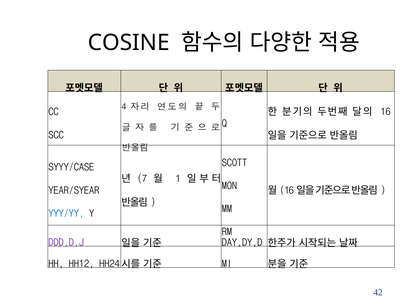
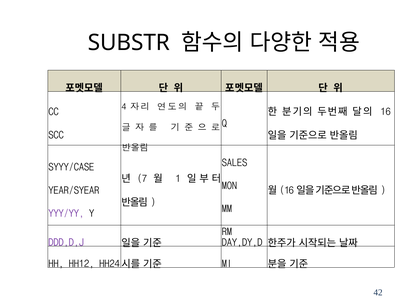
COSINE: COSINE -> SUBSTR (129, 43)
SCOTT: SCOTT -> SALES (234, 162)
YYY/YY colour: blue -> purple (66, 213)
